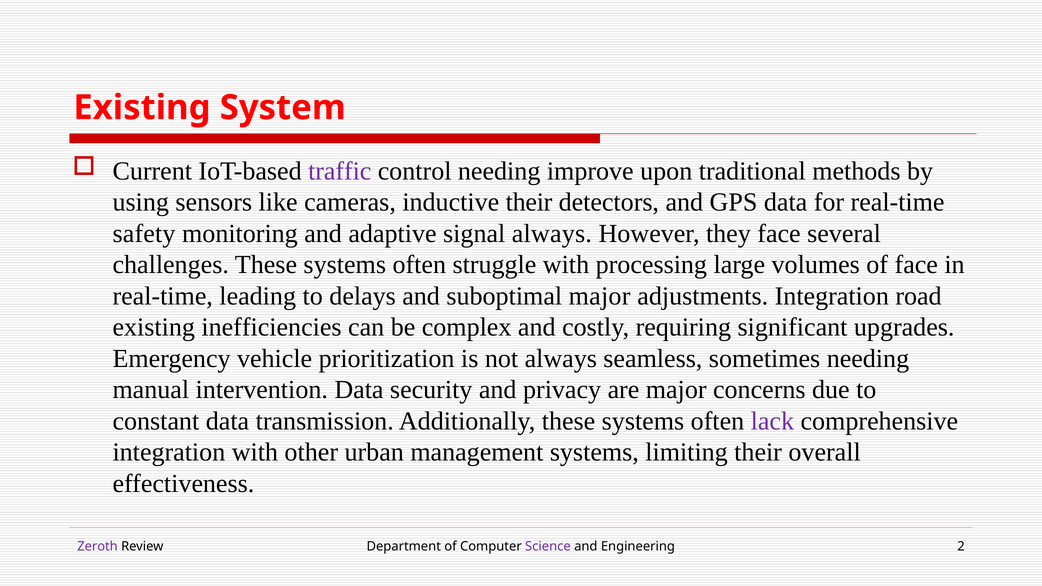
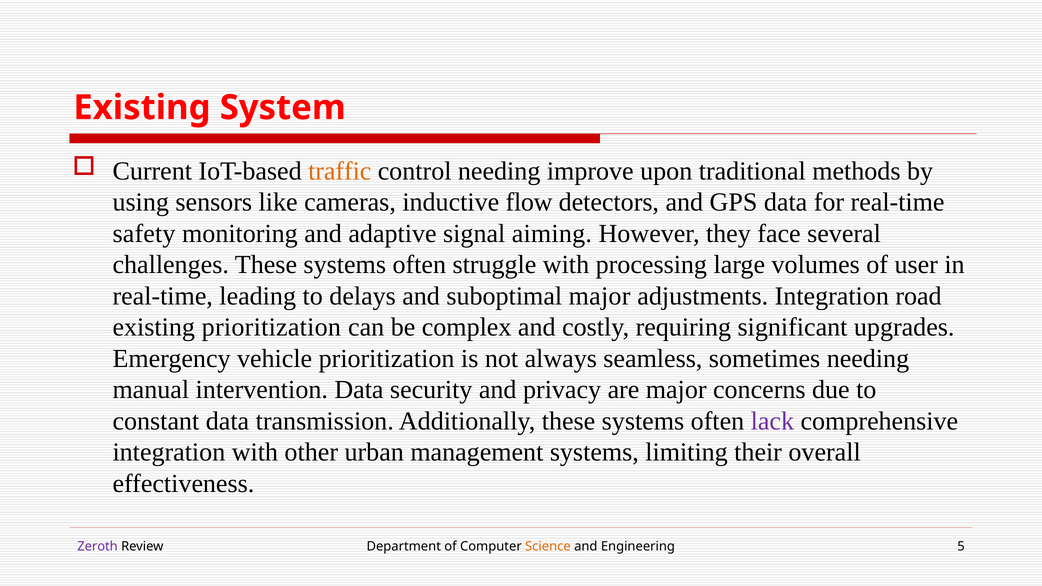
traffic colour: purple -> orange (340, 171)
inductive their: their -> flow (529, 202)
signal always: always -> aiming (552, 234)
of face: face -> user (916, 265)
existing inefficiencies: inefficiencies -> prioritization (271, 327)
Science colour: purple -> orange (548, 546)
2: 2 -> 5 (961, 546)
